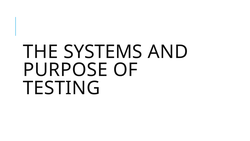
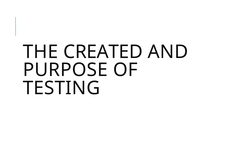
SYSTEMS: SYSTEMS -> CREATED (103, 52)
